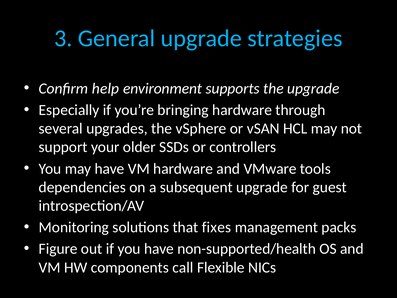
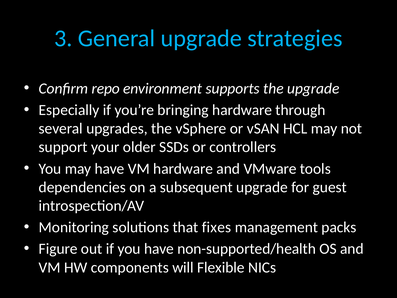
help: help -> repo (106, 88)
call: call -> will (183, 267)
